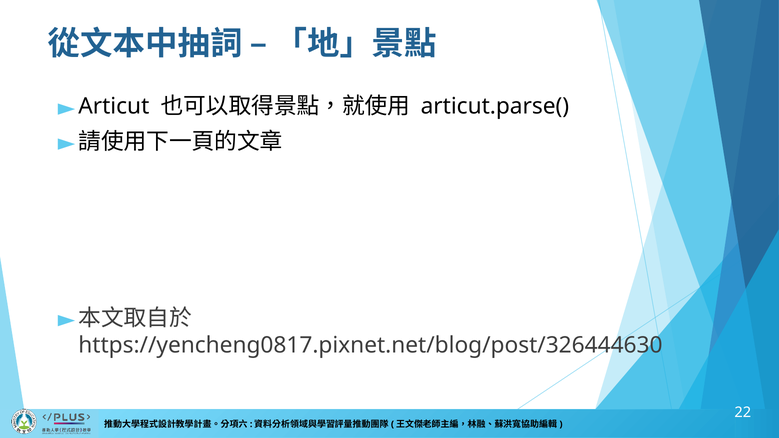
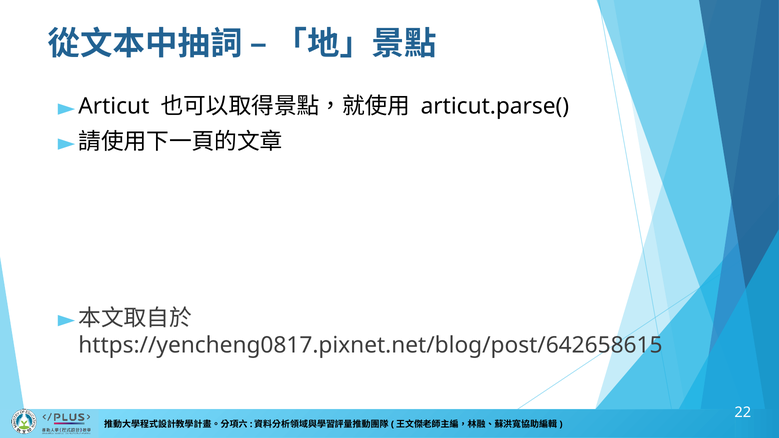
https://yencheng0817.pixnet.net/blog/post/326444630: https://yencheng0817.pixnet.net/blog/post/326444630 -> https://yencheng0817.pixnet.net/blog/post/642658615 (370, 346)
